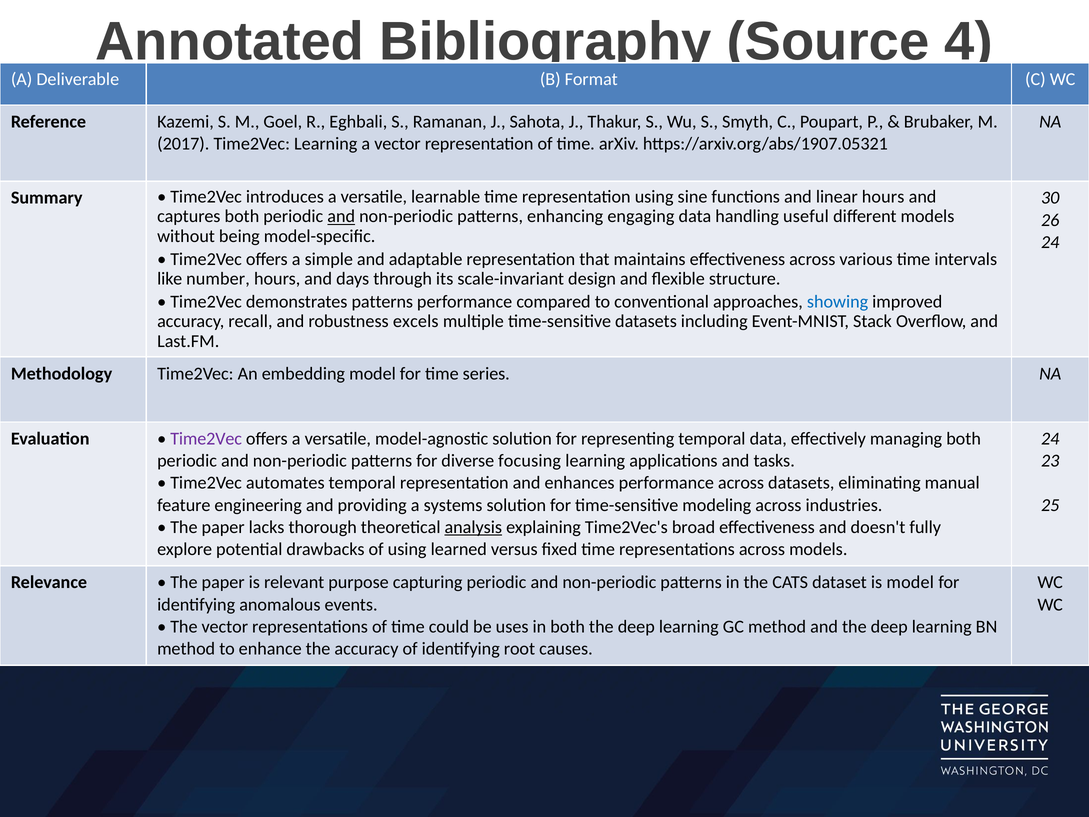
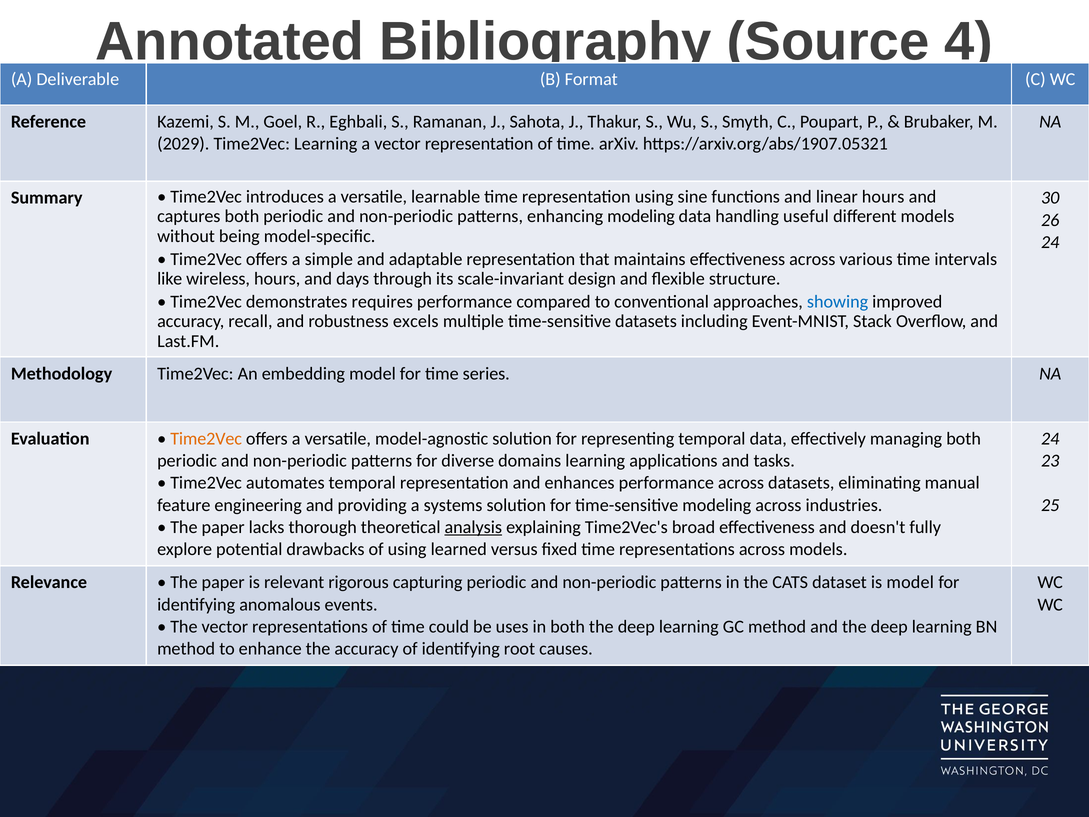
2017: 2017 -> 2029 (183, 144)
and underline: present -> none (341, 216)
enhancing engaging: engaging -> modeling (641, 216)
number: number -> wireless (218, 279)
demonstrates patterns: patterns -> requires (382, 302)
Time2Vec colour: purple -> orange (206, 439)
focusing: focusing -> domains (530, 461)
purpose: purpose -> rigorous (359, 582)
